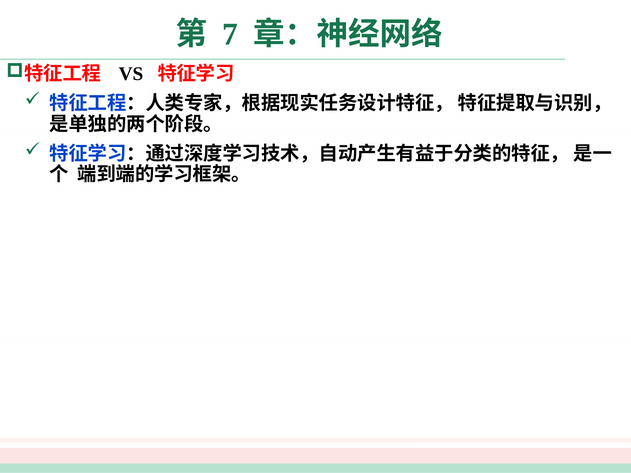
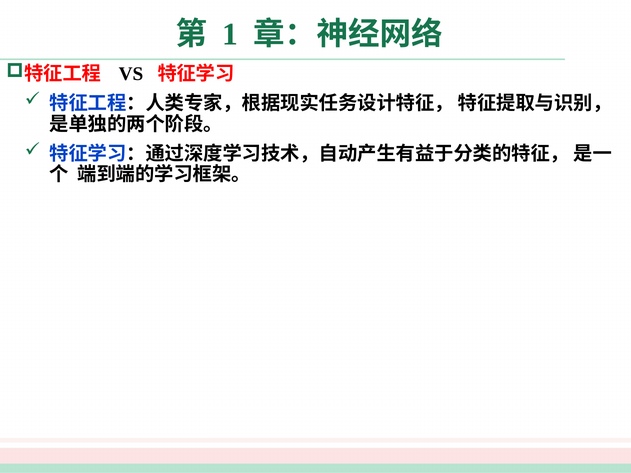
7: 7 -> 1 (230, 34)
